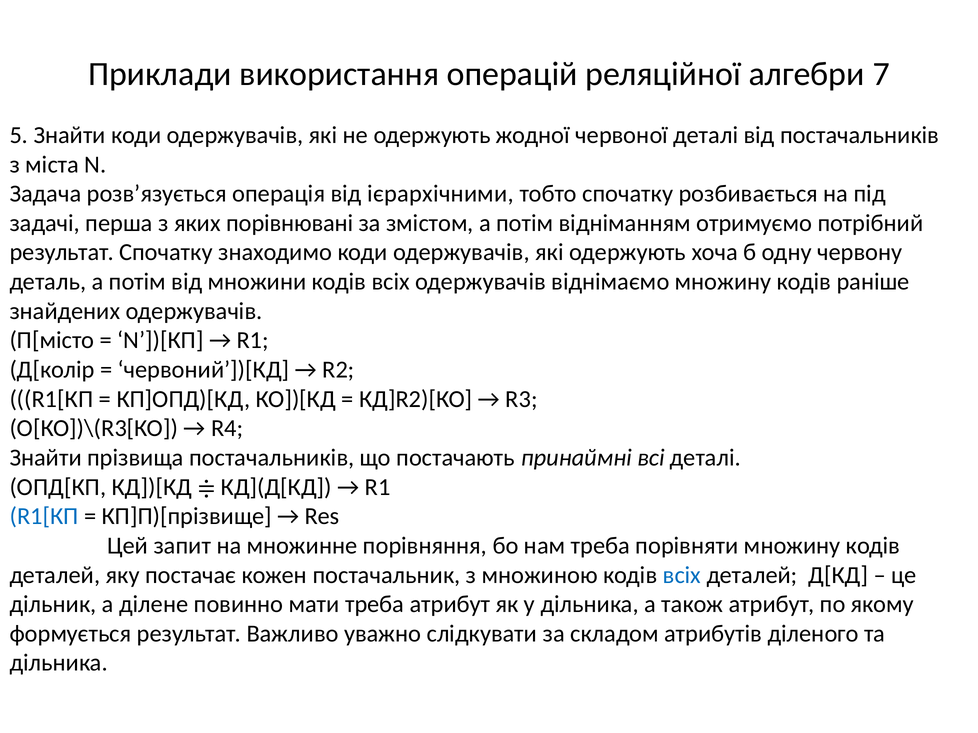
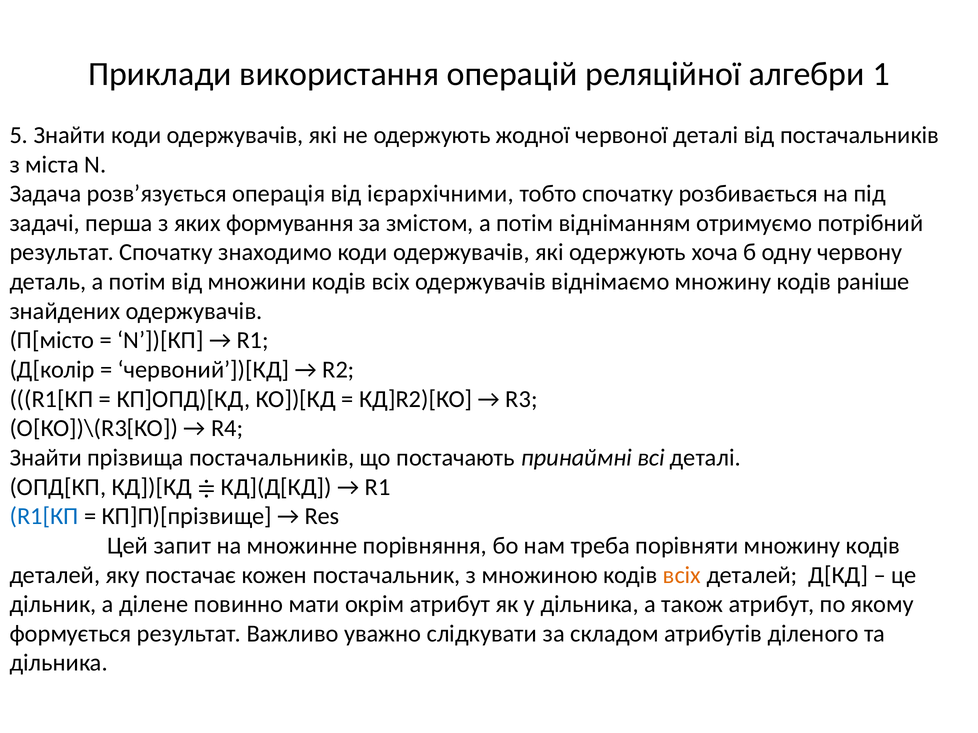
7: 7 -> 1 (881, 74)
порівнювані: порівнювані -> формування (290, 223)
всіх colour: blue -> orange (682, 575)
мати треба: треба -> окрім (375, 605)
